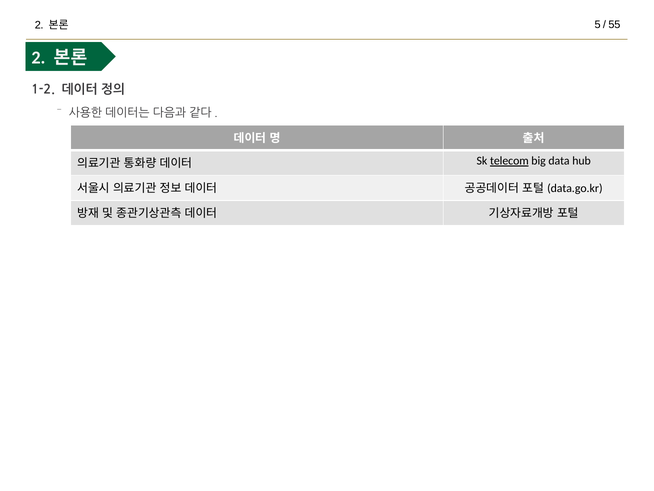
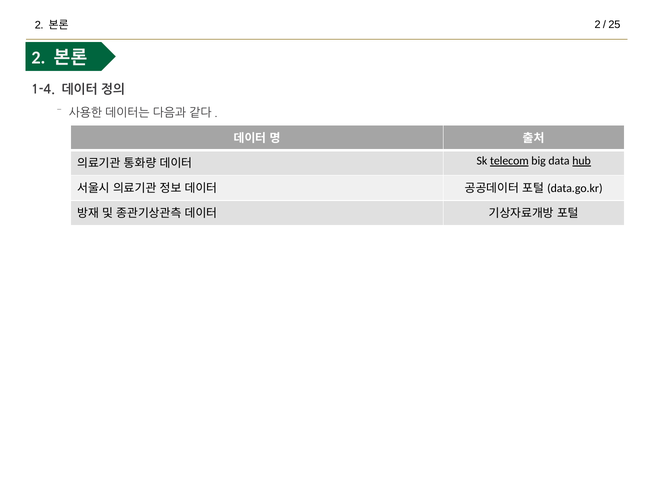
5: 5 -> 2 (598, 24)
55: 55 -> 25 (614, 24)
1-2: 1-2 -> 1-4 (43, 89)
hub underline: none -> present (582, 161)
